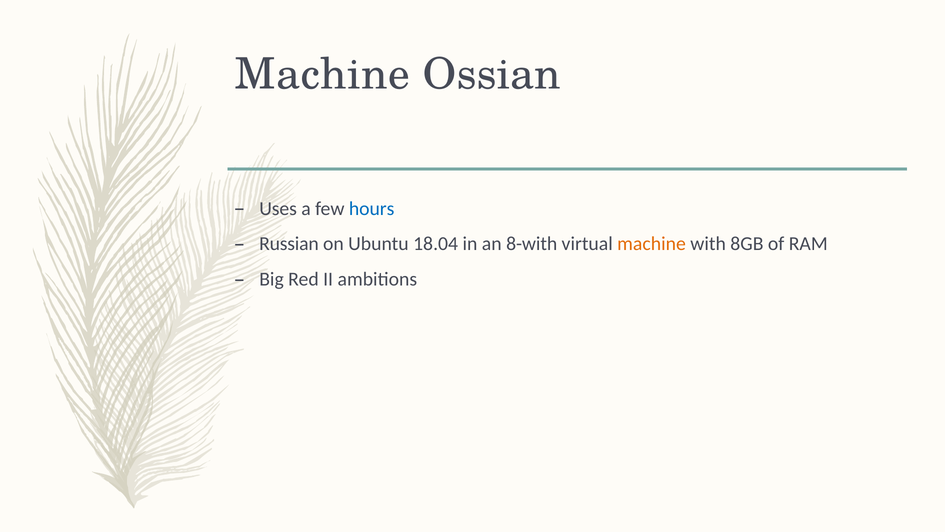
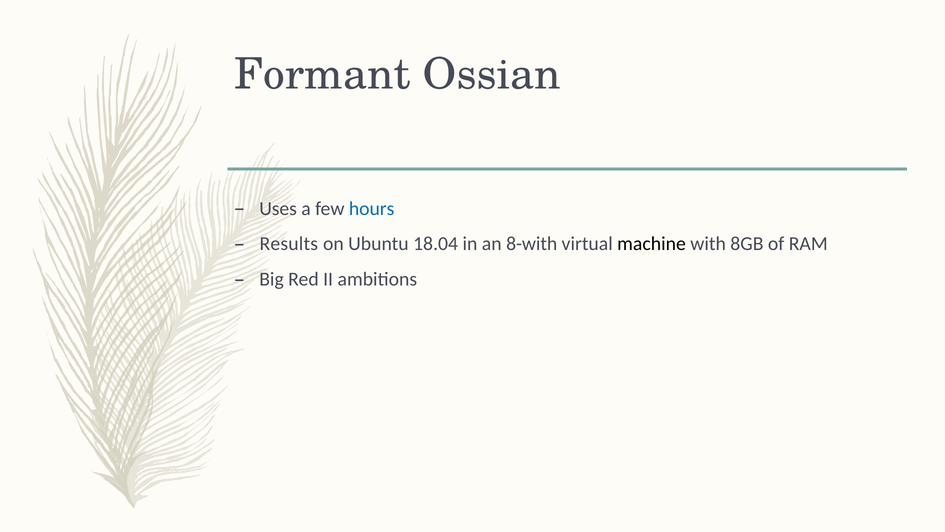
Machine: Machine -> Formant (323, 74)
Russian: Russian -> Results (289, 244)
machine colour: orange -> black (652, 244)
